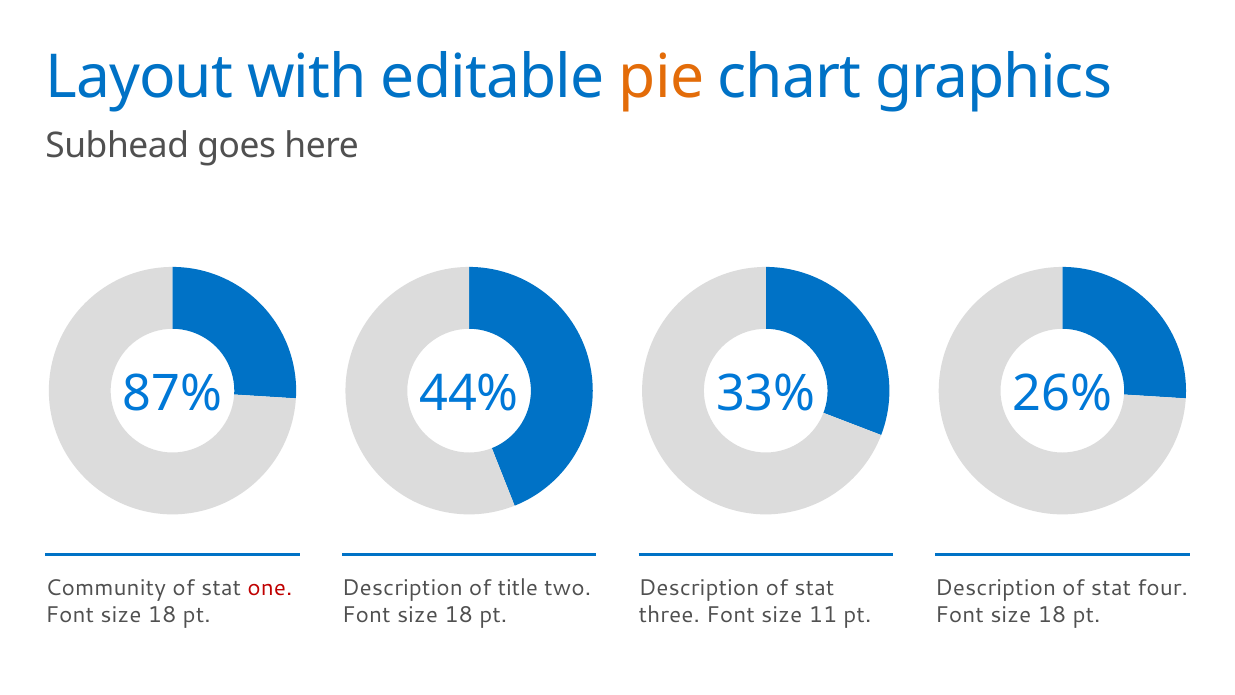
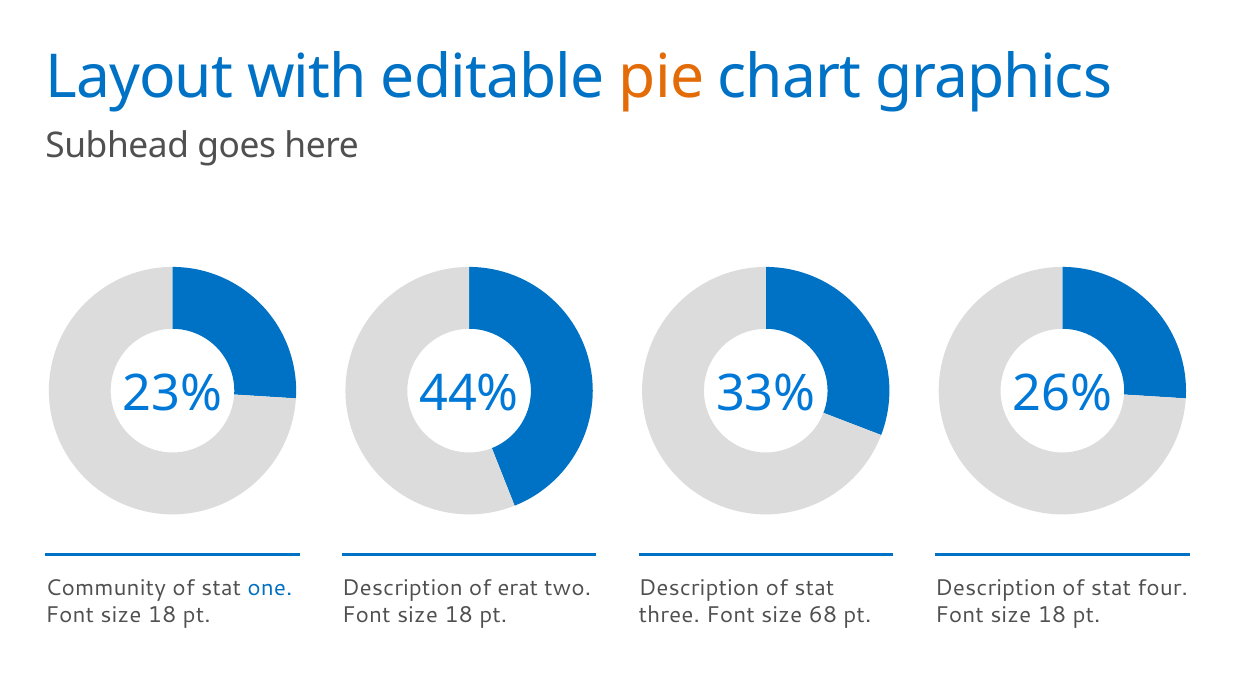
87%: 87% -> 23% (173, 394)
one colour: red -> blue (270, 587)
title: title -> erat (518, 587)
11: 11 -> 68 (823, 614)
